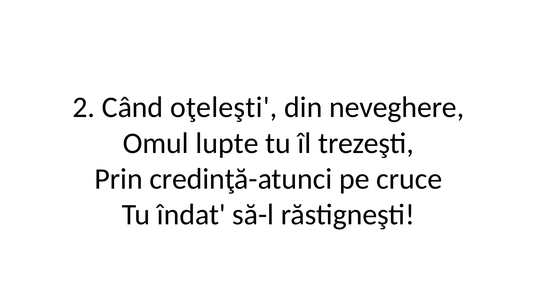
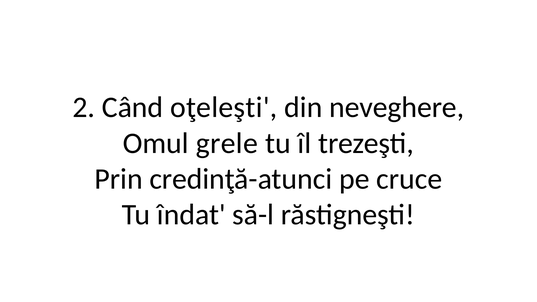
lupte: lupte -> grele (227, 143)
